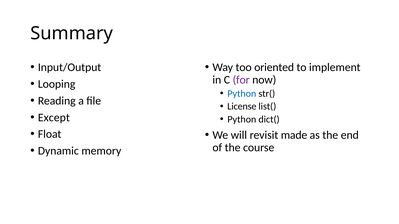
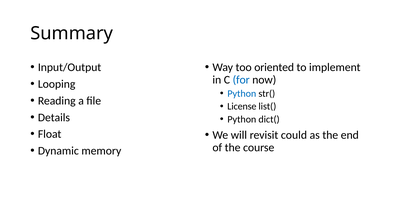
for colour: purple -> blue (241, 80)
Except: Except -> Details (54, 118)
made: made -> could (294, 135)
